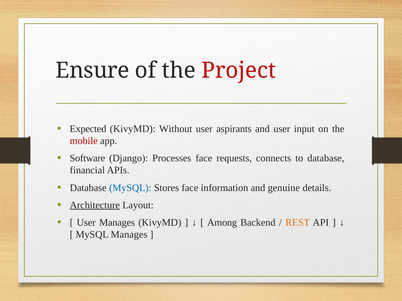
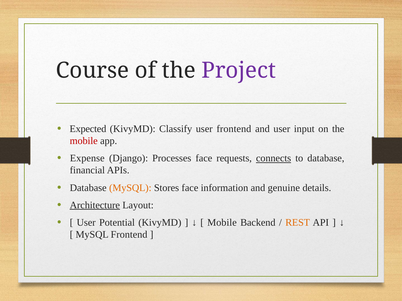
Ensure: Ensure -> Course (92, 70)
Project colour: red -> purple (239, 70)
Without: Without -> Classify (176, 129)
user aspirants: aspirants -> frontend (234, 129)
Software: Software -> Expense (87, 159)
connects underline: none -> present (274, 159)
MySQL colour: blue -> orange (130, 188)
User Manages: Manages -> Potential (117, 223)
Among: Among -> Mobile (222, 223)
MySQL Manages: Manages -> Frontend (129, 235)
